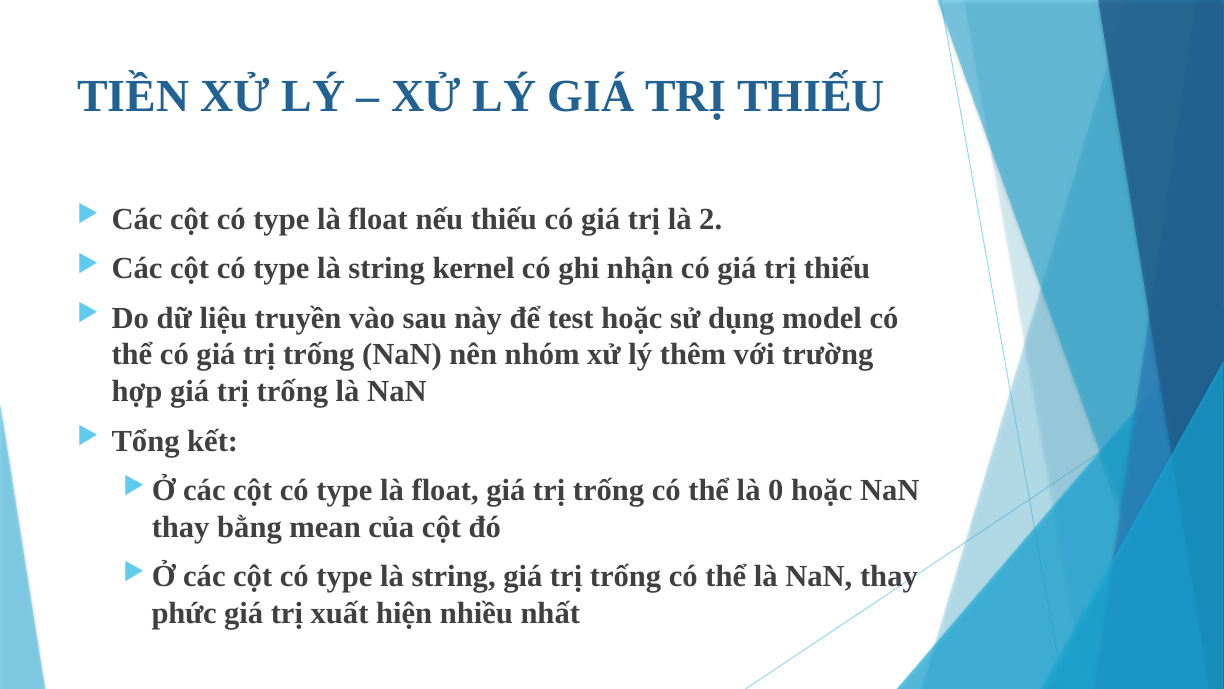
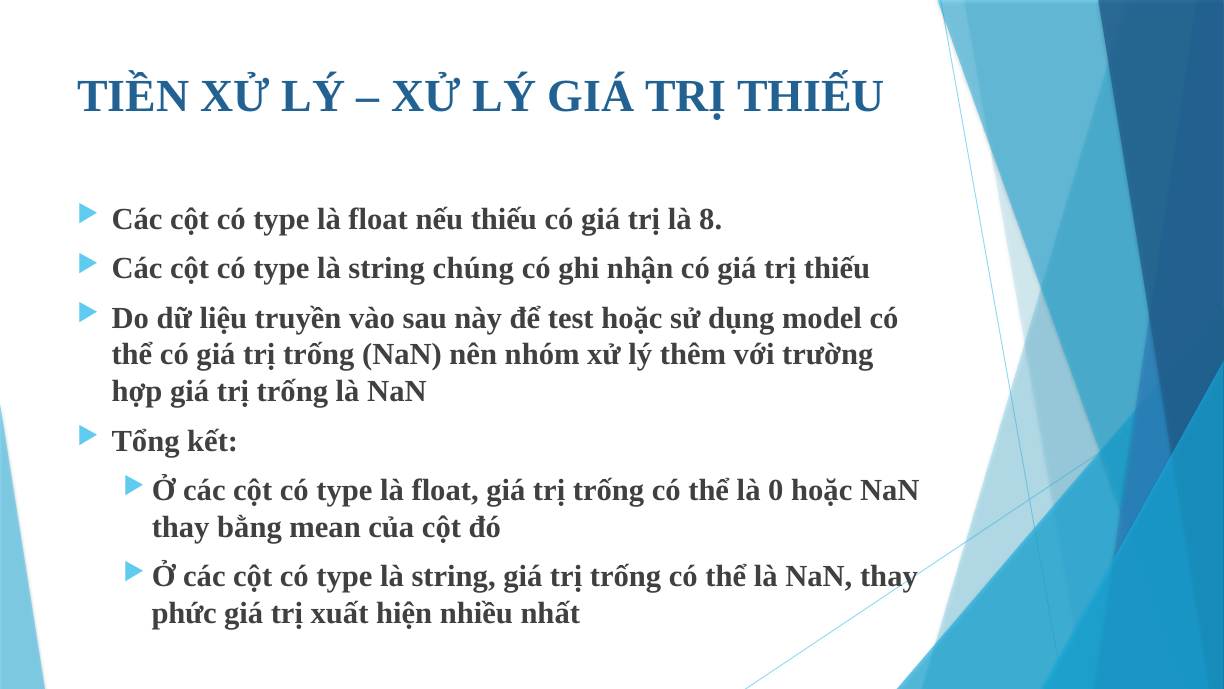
2: 2 -> 8 (711, 219)
kernel: kernel -> chúng (473, 268)
